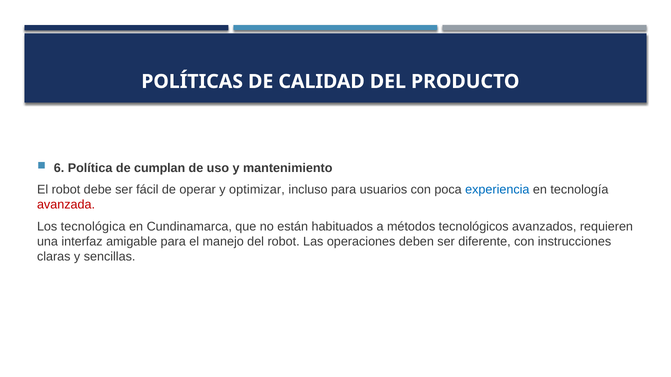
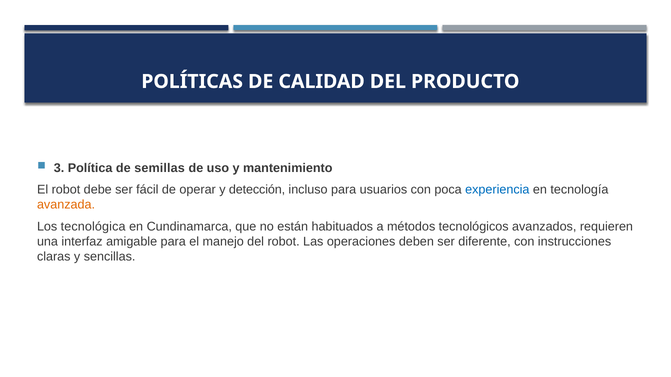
6: 6 -> 3 (59, 168)
cumplan: cumplan -> semillas (160, 168)
optimizar: optimizar -> detección (257, 190)
avanzada colour: red -> orange (66, 205)
